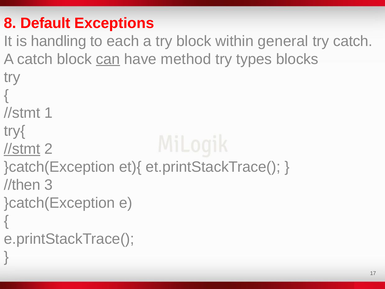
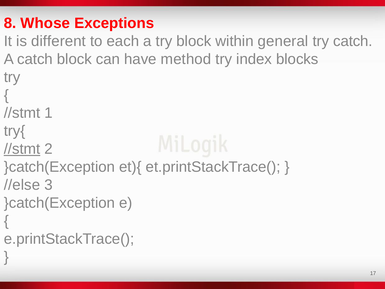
Default: Default -> Whose (45, 23)
handling: handling -> different (59, 41)
can underline: present -> none (108, 59)
types: types -> index (254, 59)
//then: //then -> //else (22, 185)
